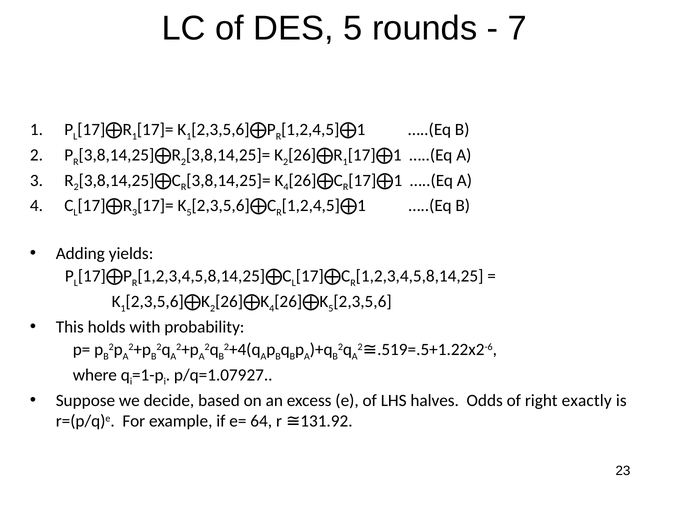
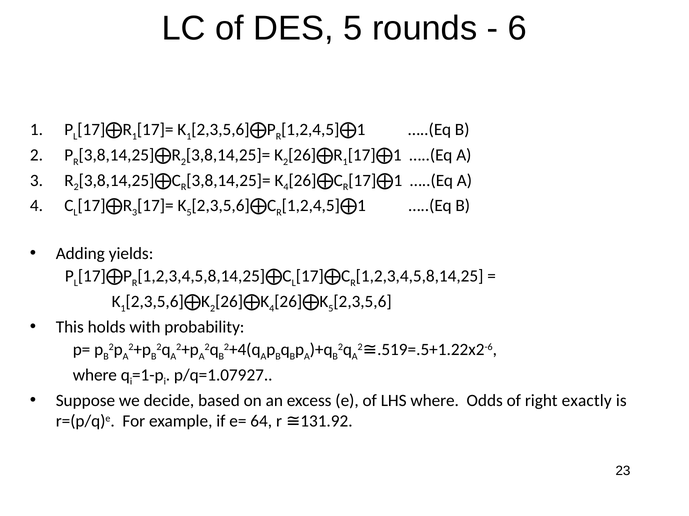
7: 7 -> 6 (517, 28)
LHS halves: halves -> where (435, 401)
